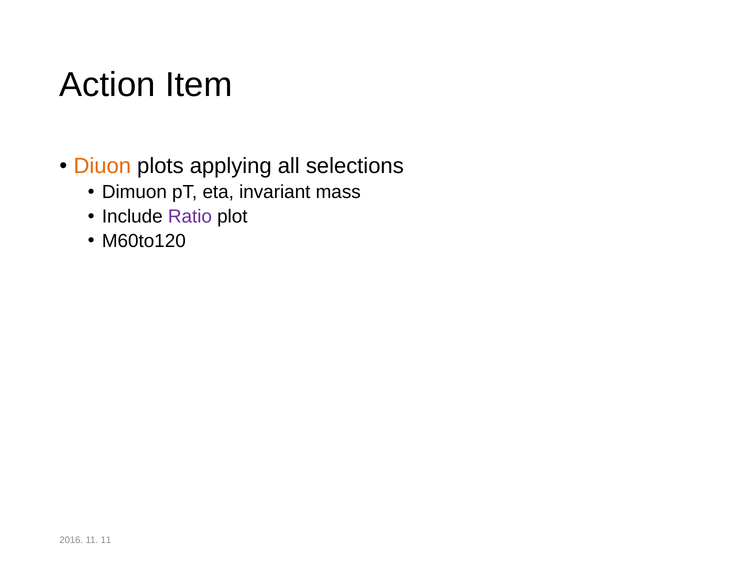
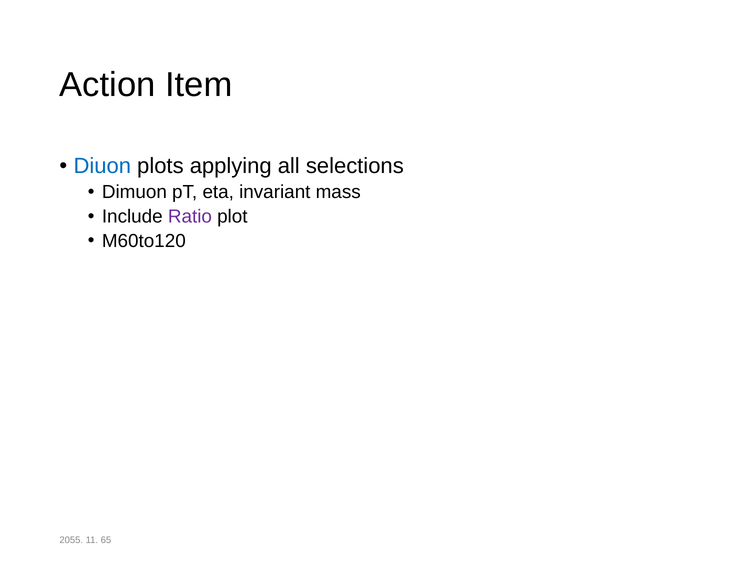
Diuon colour: orange -> blue (102, 166)
2016: 2016 -> 2055 (71, 541)
11 11: 11 -> 65 (106, 541)
